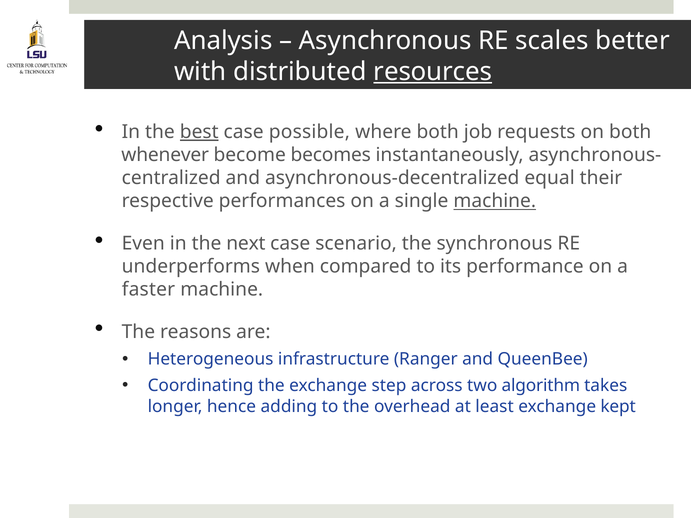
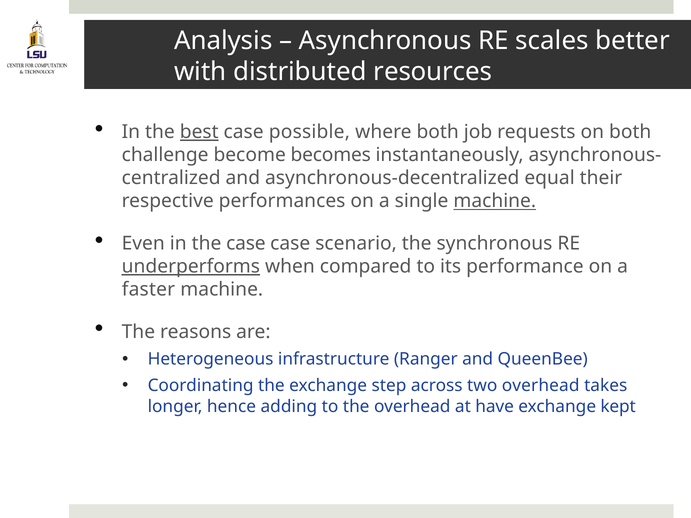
resources underline: present -> none (433, 72)
whenever: whenever -> challenge (165, 155)
the next: next -> case (246, 243)
underperforms underline: none -> present (191, 267)
two algorithm: algorithm -> overhead (541, 386)
least: least -> have (495, 407)
